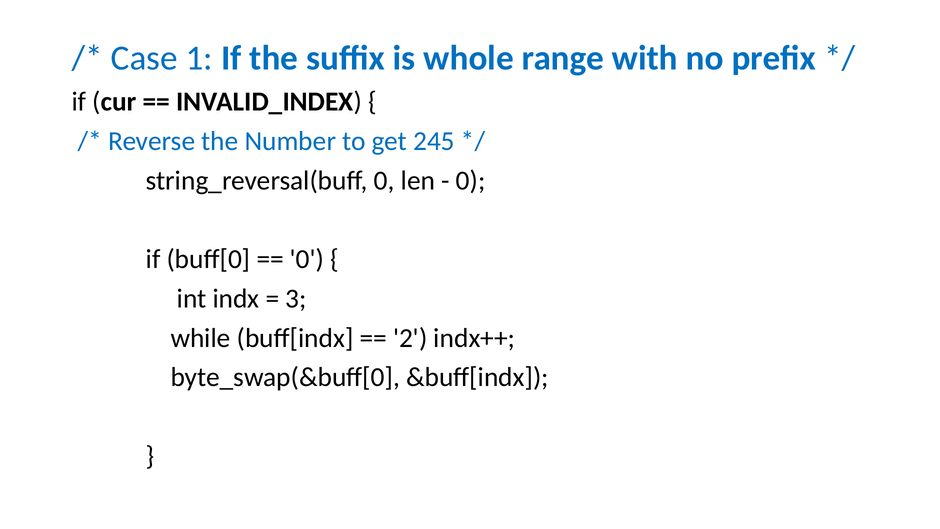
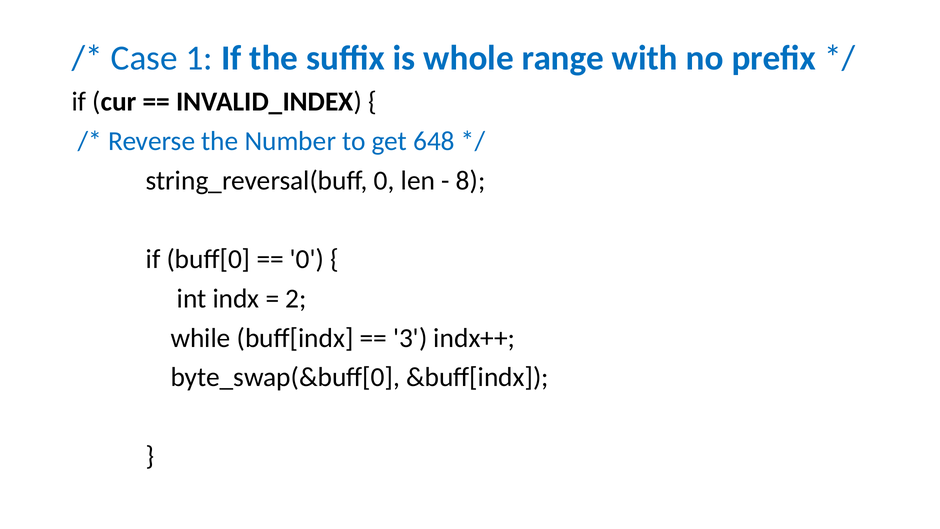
245: 245 -> 648 (434, 141)
0: 0 -> 8 (471, 180)
3: 3 -> 2 (296, 299)
2: 2 -> 3 (410, 338)
